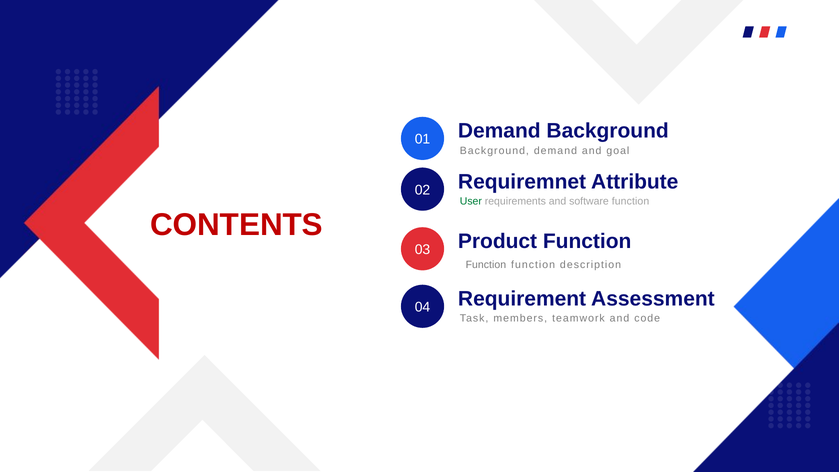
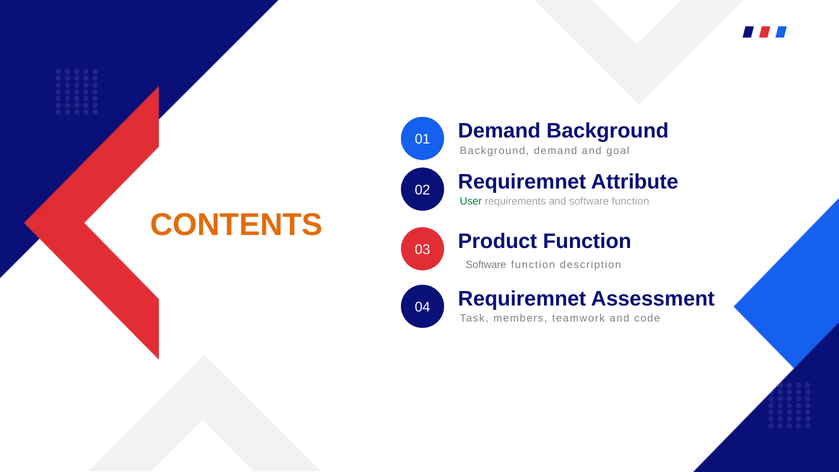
CONTENTS colour: red -> orange (236, 225)
Function: Function -> Software (486, 265)
Requirement: Requirement -> Requiremnet (522, 299)
